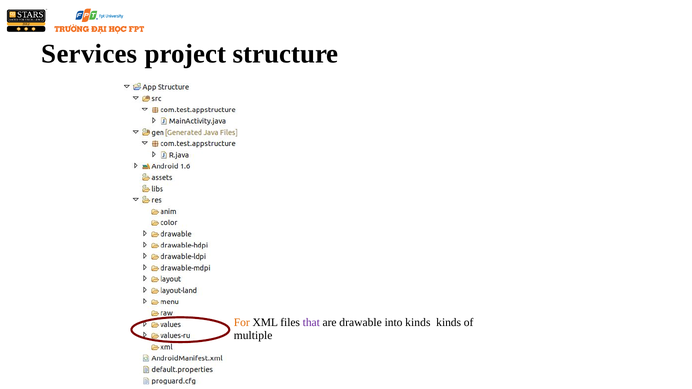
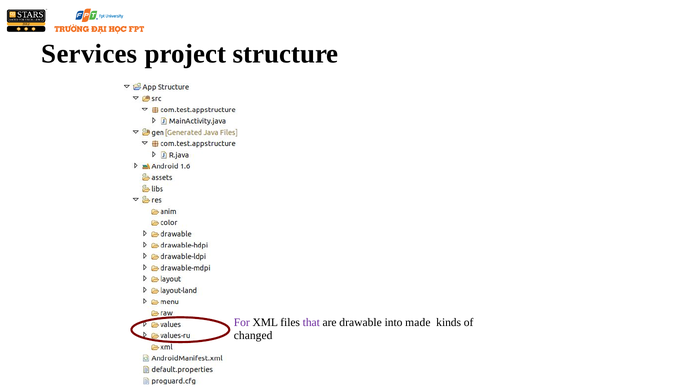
For colour: orange -> purple (242, 323)
into kinds: kinds -> made (418, 323)
multiple: multiple -> changed (253, 336)
